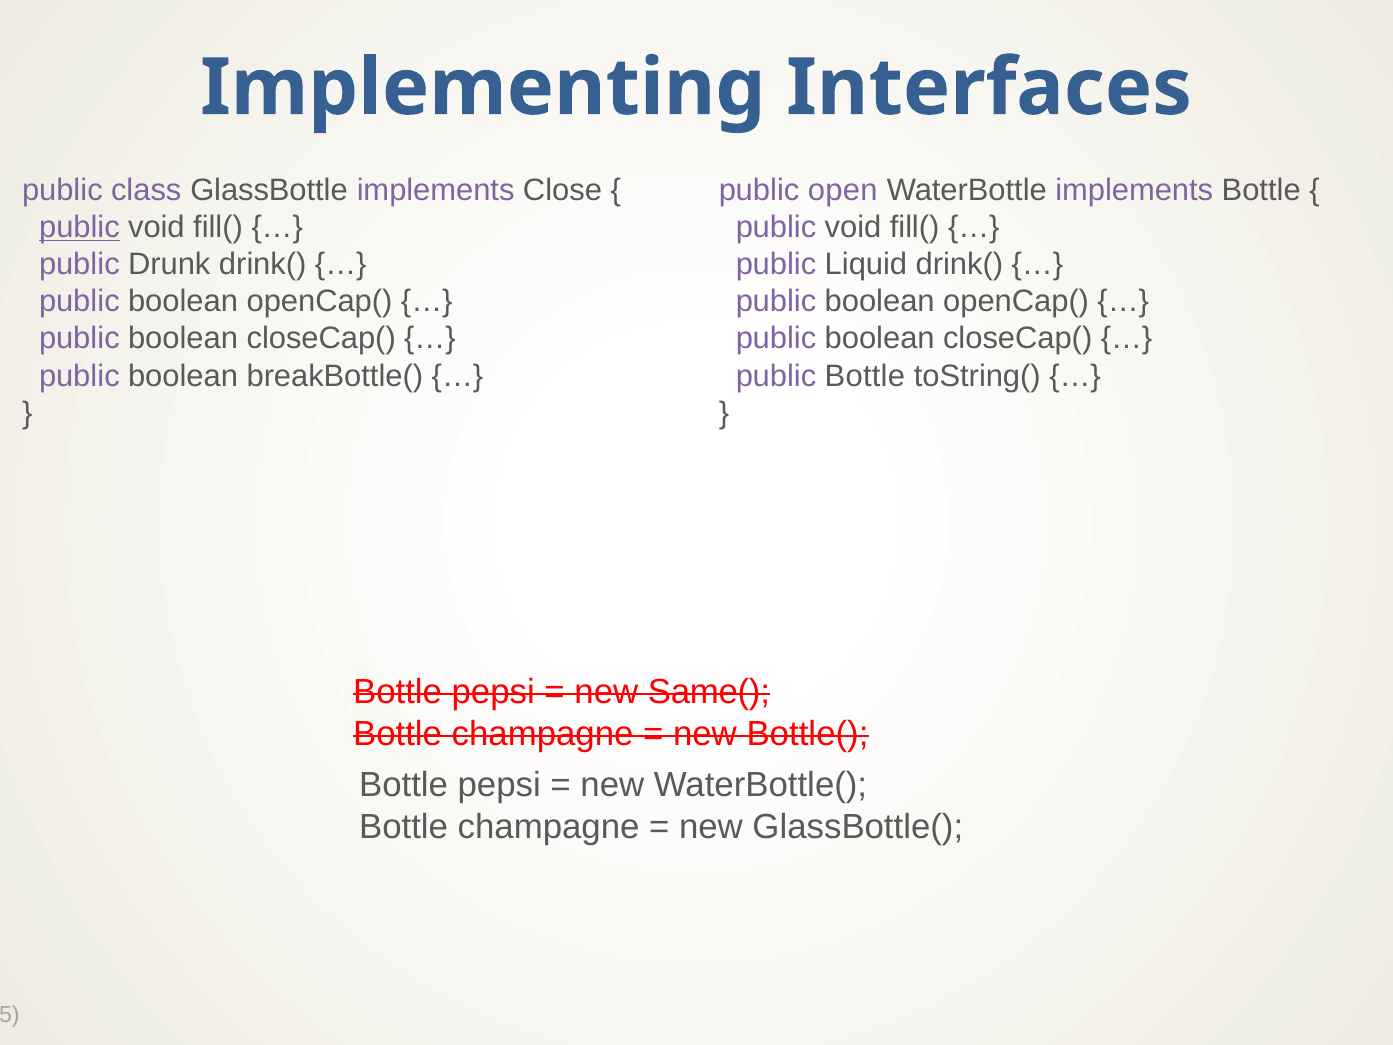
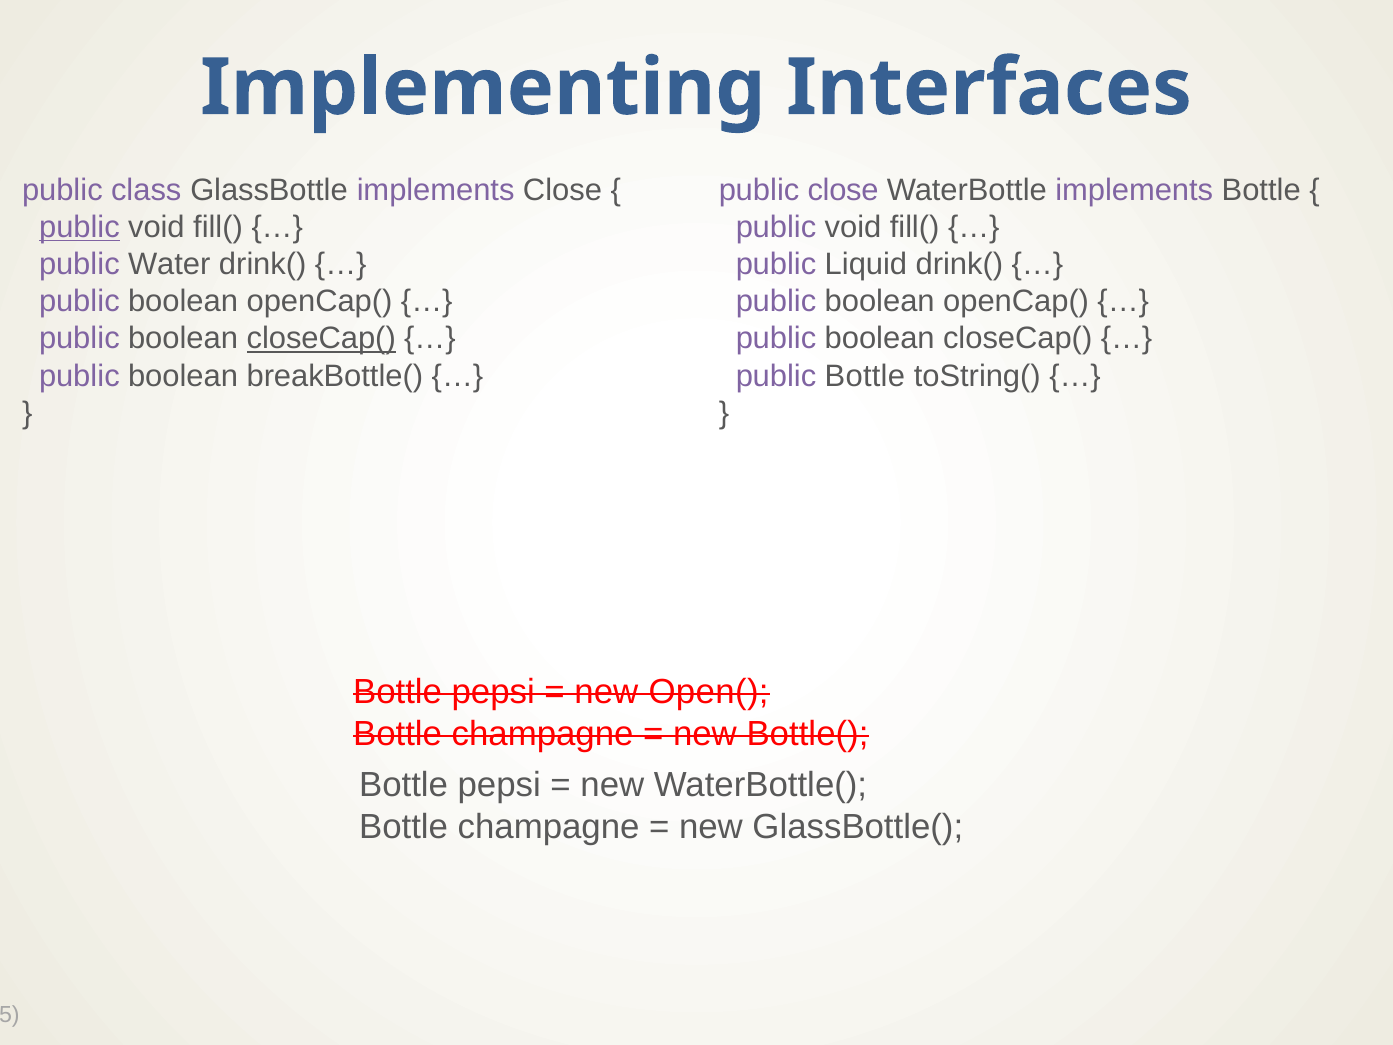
public open: open -> close (843, 190)
Drunk: Drunk -> Water (169, 264)
closeCap( underline: none -> present (321, 339)
Same(: Same( -> Open( (709, 692)
